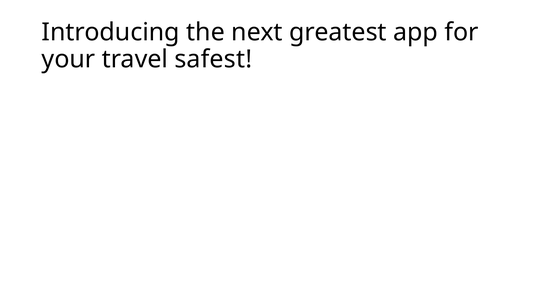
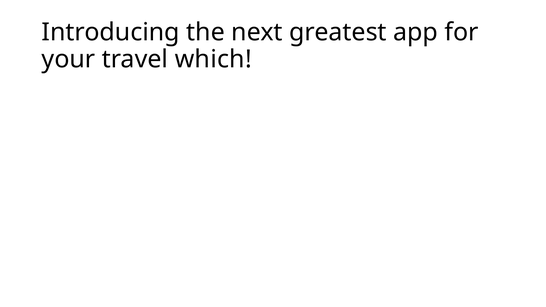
safest: safest -> which (213, 59)
